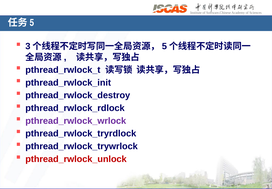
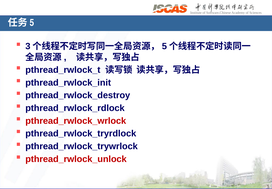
pthread_rwlock_wrlock colour: purple -> red (76, 120)
